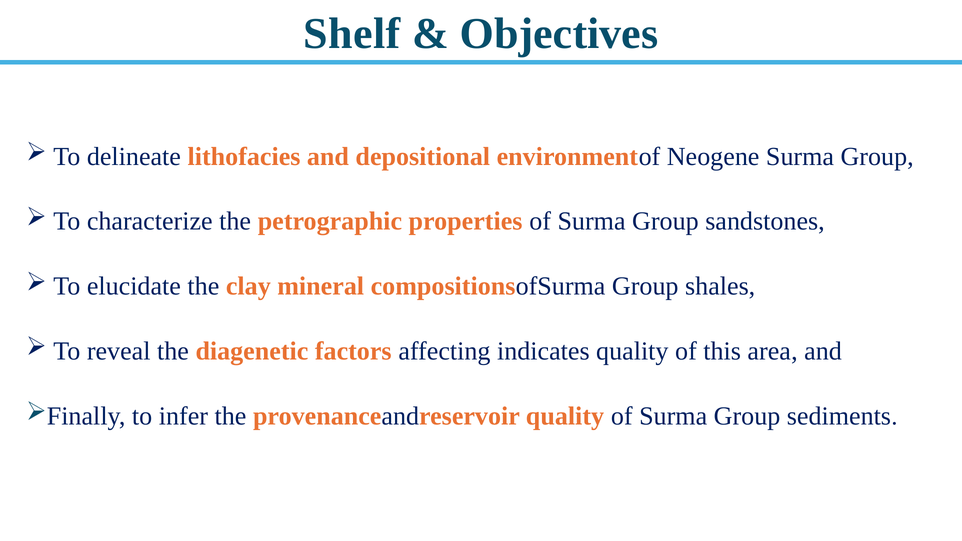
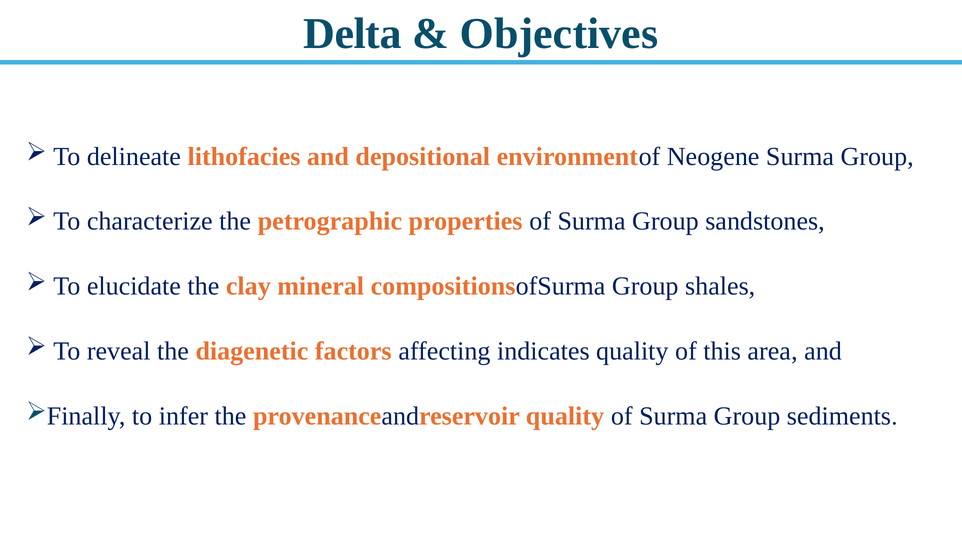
Shelf: Shelf -> Delta (352, 34)
